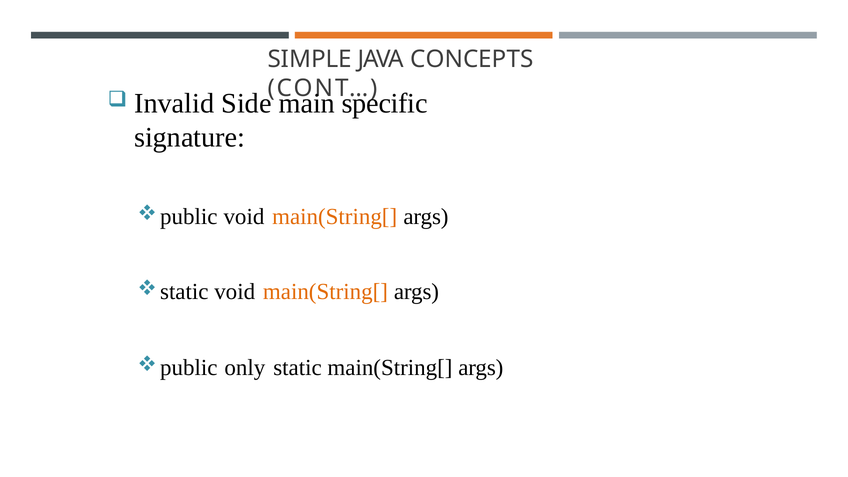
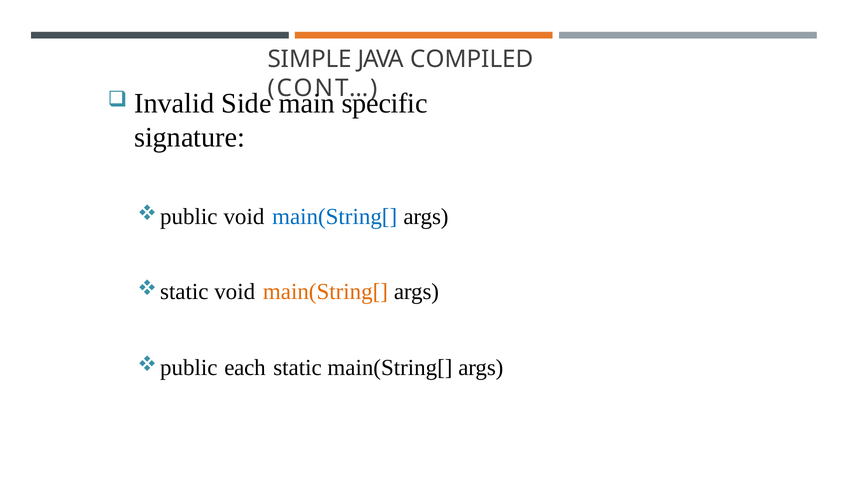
CONCEPTS: CONCEPTS -> COMPILED (472, 59)
main(String[ colour: orange -> blue (335, 217)
only: only -> each (245, 368)
